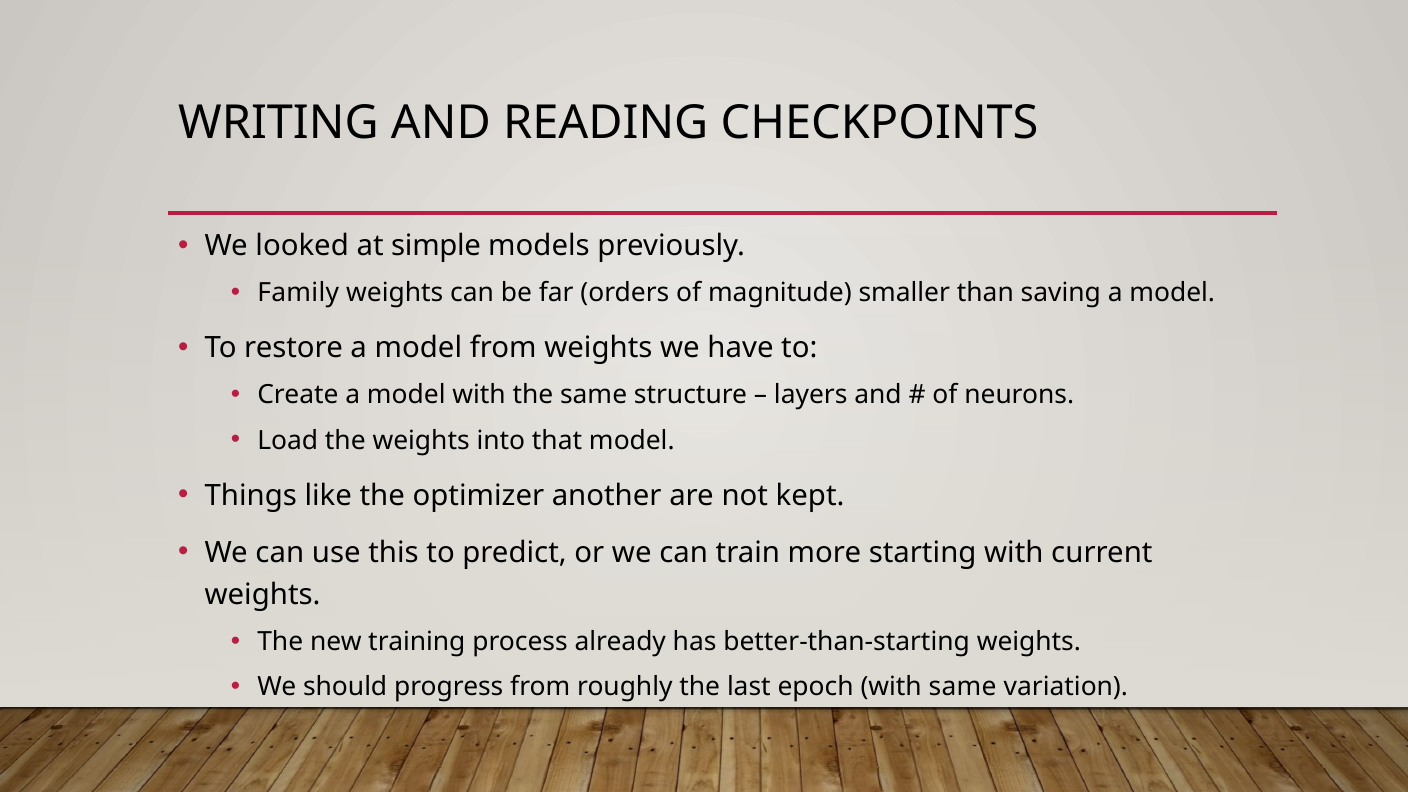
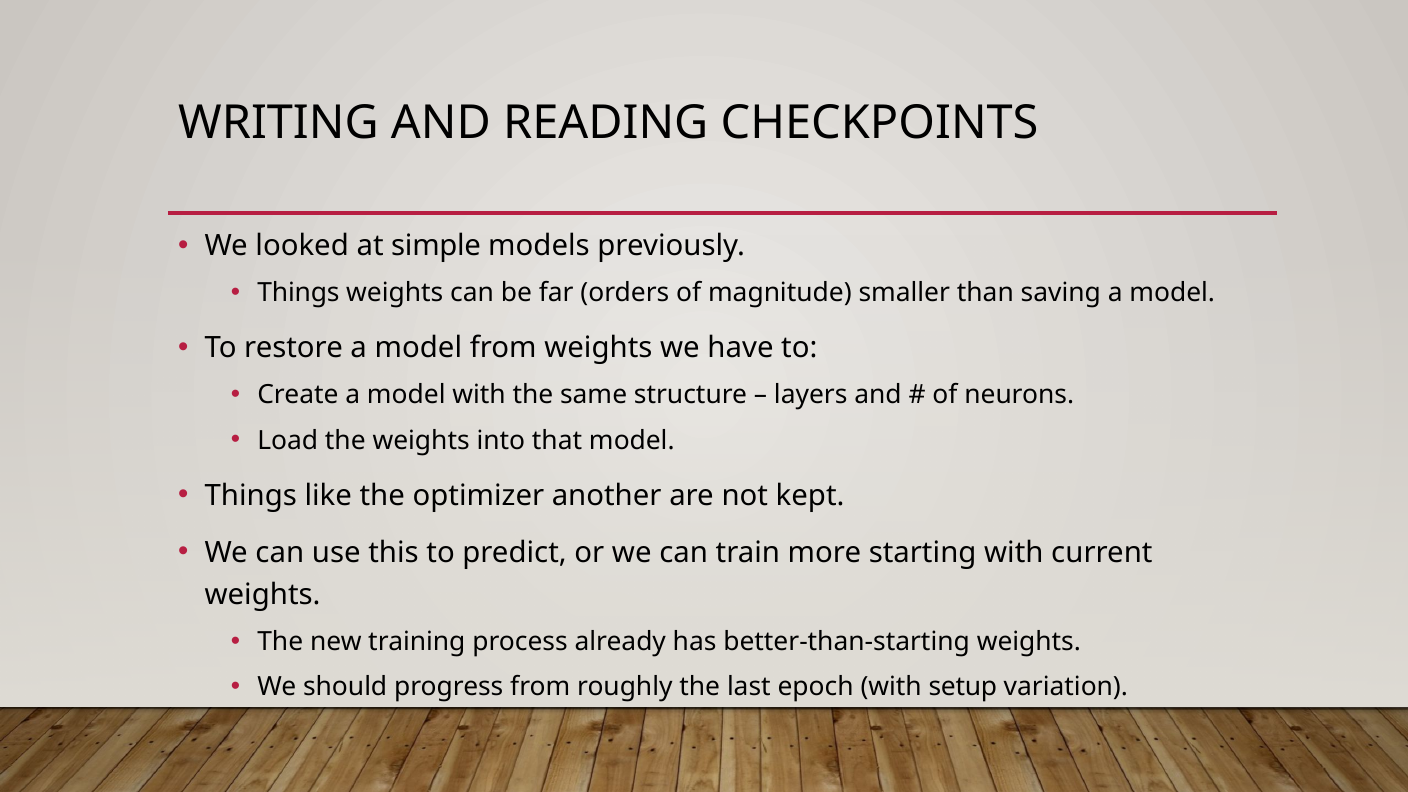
Family: Family -> Things (298, 293)
with same: same -> setup (963, 687)
